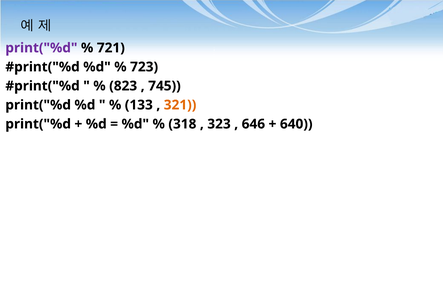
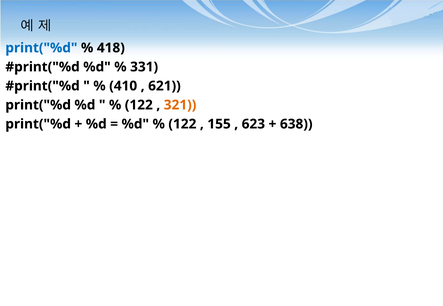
print("%d colour: purple -> blue (41, 48)
721: 721 -> 418 (111, 48)
723: 723 -> 331 (144, 67)
823: 823 -> 410 (123, 86)
745: 745 -> 621 (164, 86)
133: 133 -> 122 (139, 105)
318: 318 -> 122 (182, 124)
323: 323 -> 155 (219, 124)
646: 646 -> 623 (253, 124)
640: 640 -> 638 (296, 124)
